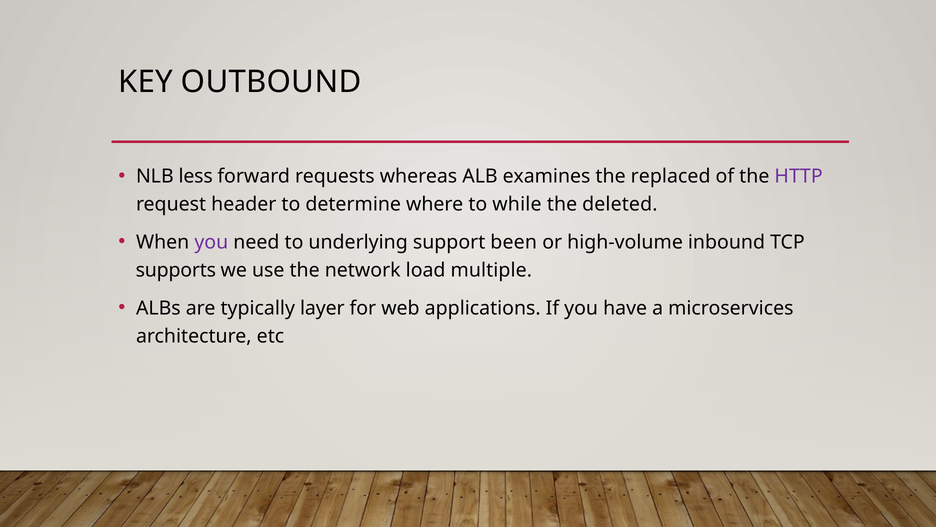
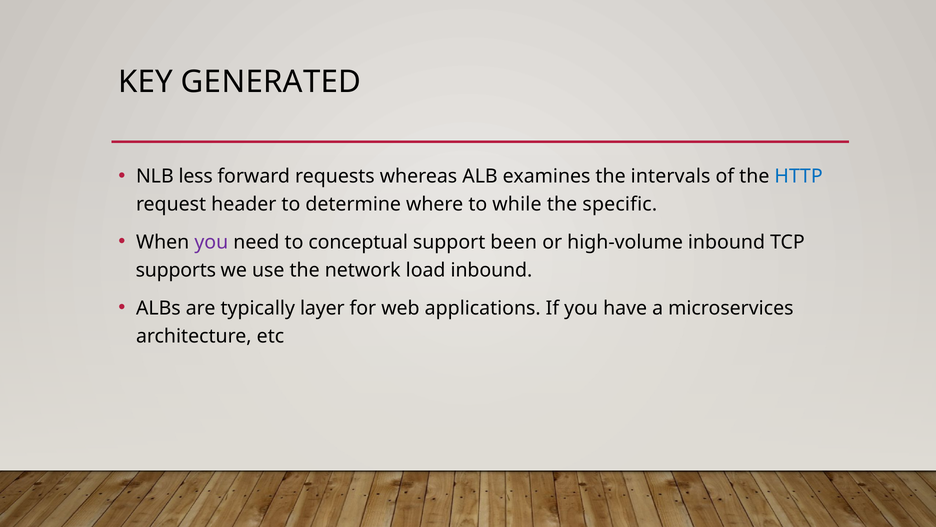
OUTBOUND: OUTBOUND -> GENERATED (271, 82)
replaced: replaced -> intervals (671, 176)
HTTP colour: purple -> blue (799, 176)
deleted: deleted -> specific (620, 204)
underlying: underlying -> conceptual (358, 242)
load multiple: multiple -> inbound (491, 270)
